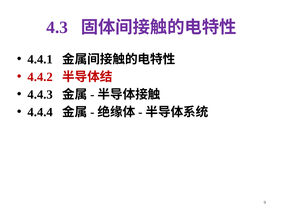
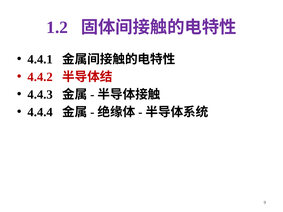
4.3: 4.3 -> 1.2 (57, 27)
